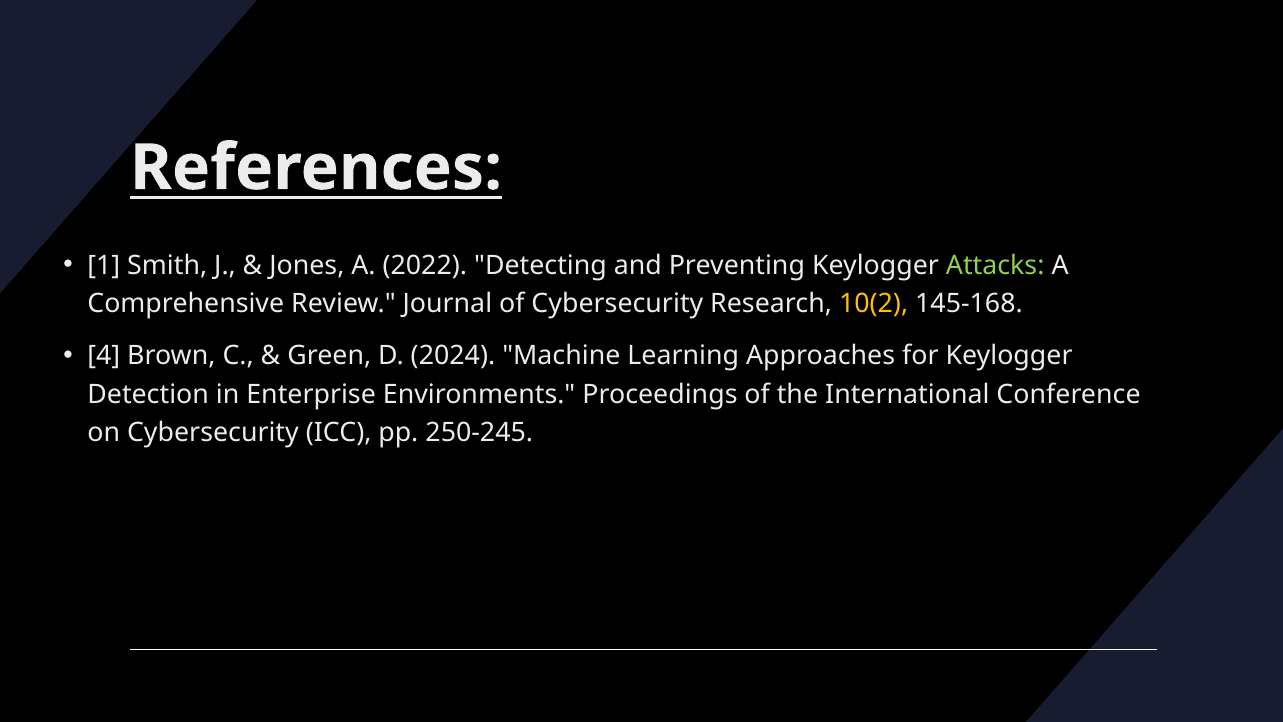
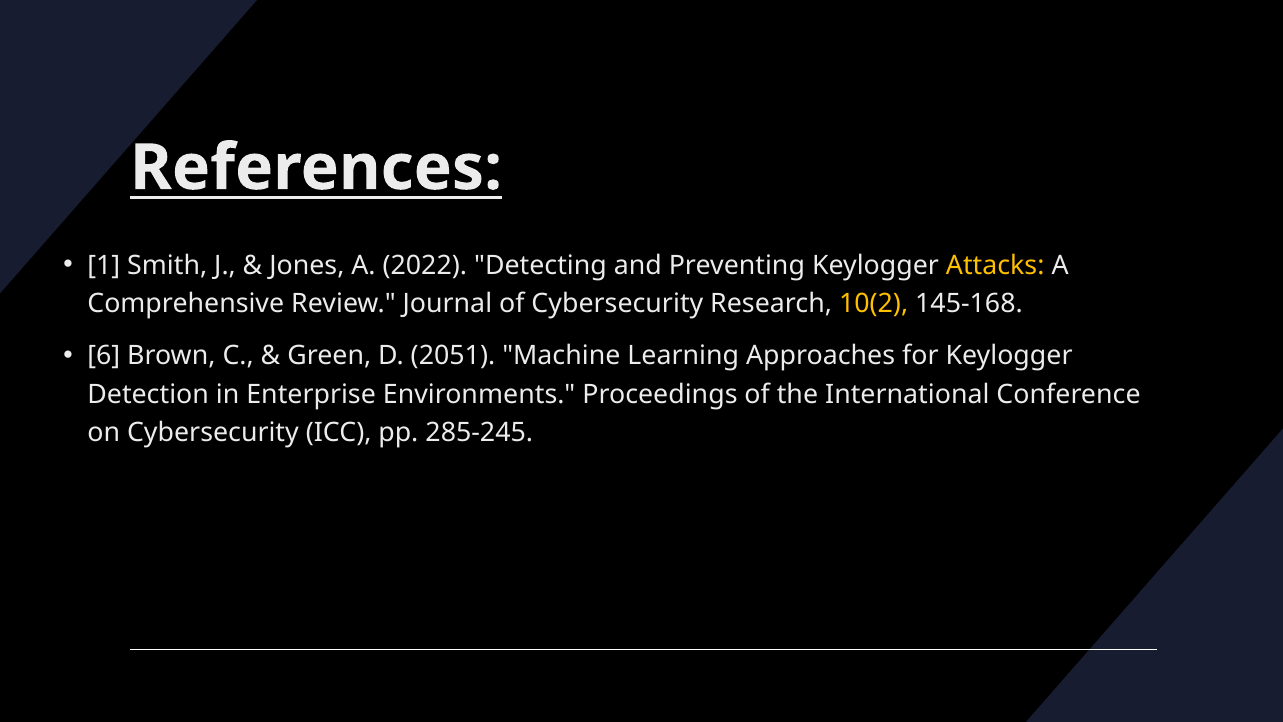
Attacks colour: light green -> yellow (995, 265)
4: 4 -> 6 (104, 356)
2024: 2024 -> 2051 (453, 356)
250-245: 250-245 -> 285-245 (479, 433)
